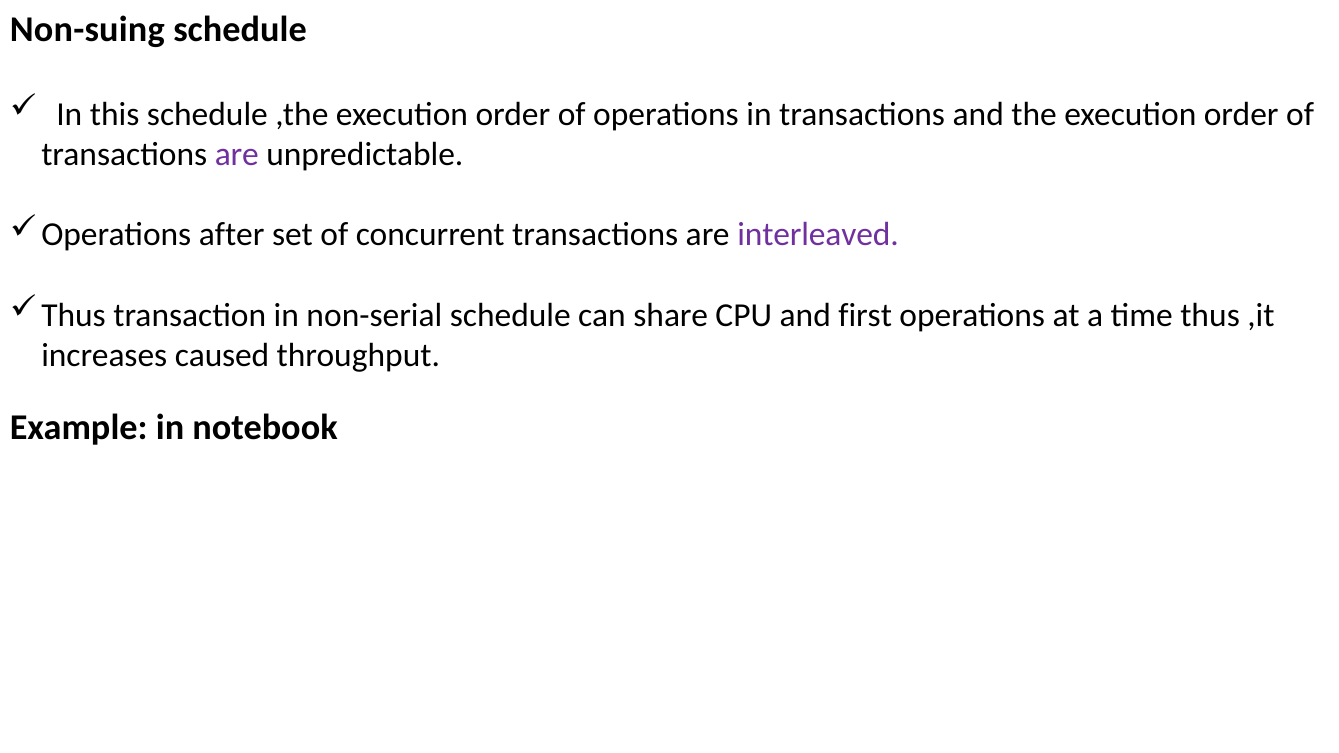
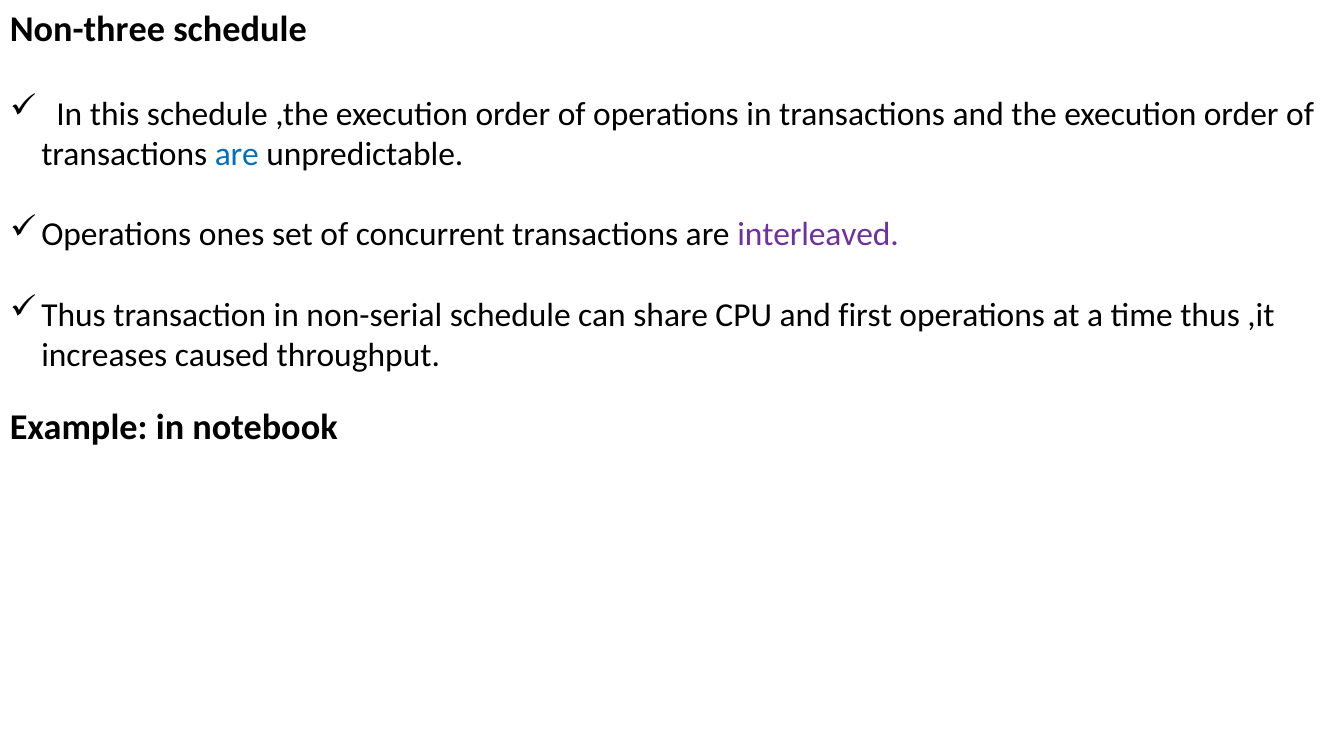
Non-suing: Non-suing -> Non-three (87, 29)
are colour: purple -> blue (237, 154)
after: after -> ones (232, 235)
